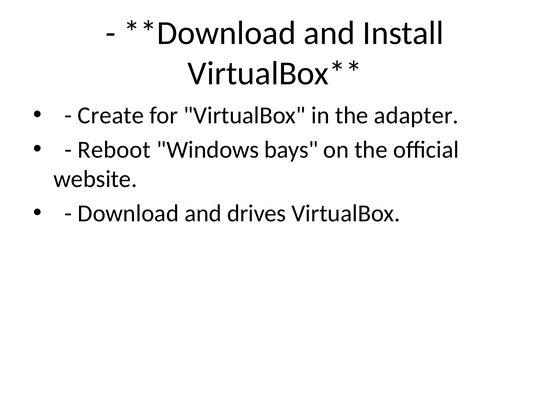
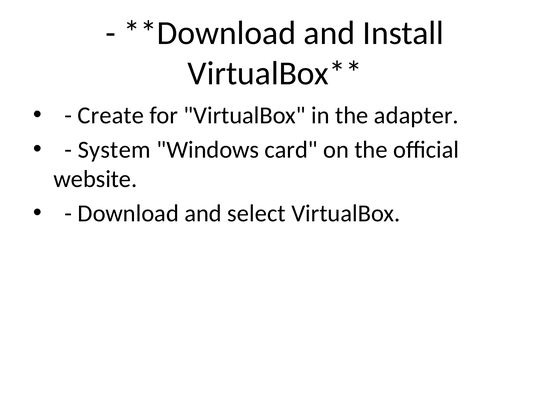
Reboot: Reboot -> System (114, 150)
bays: bays -> card (291, 150)
drives: drives -> select (257, 213)
